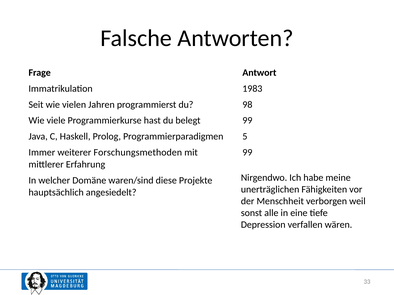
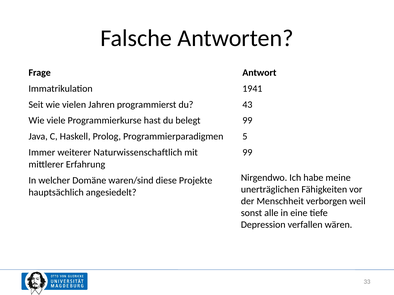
1983: 1983 -> 1941 (252, 89)
98: 98 -> 43 (247, 105)
Forschungsmethoden: Forschungsmethoden -> Naturwissenschaftlich (138, 153)
